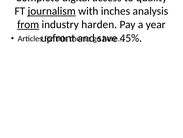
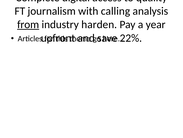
journalism underline: present -> none (52, 11)
inches: inches -> calling (116, 11)
45%: 45% -> 22% (131, 38)
